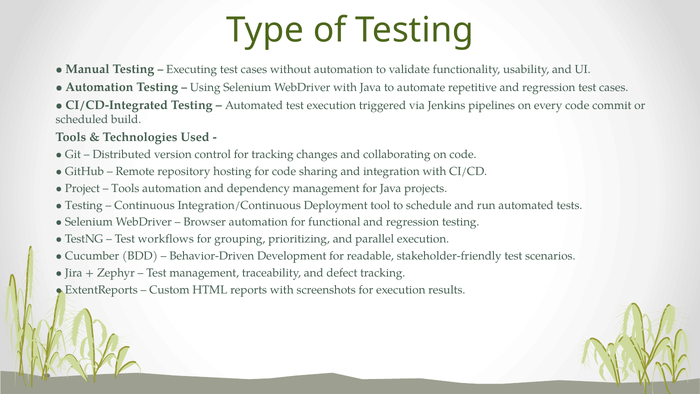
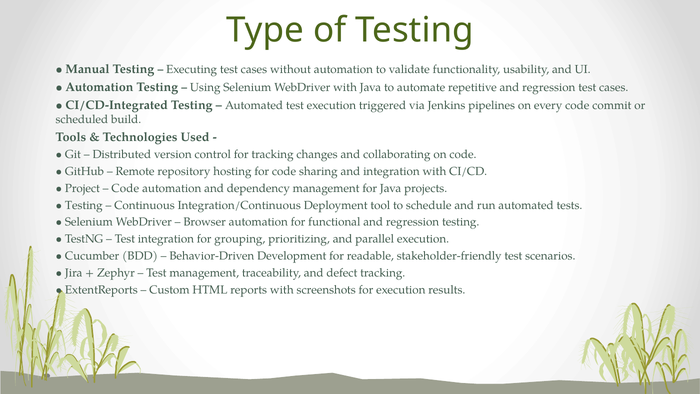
Tools: Tools -> Code (125, 188)
Test workflows: workflows -> integration (166, 239)
